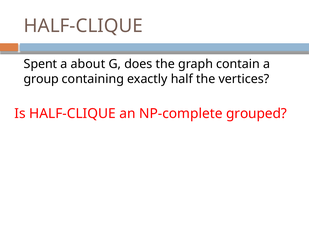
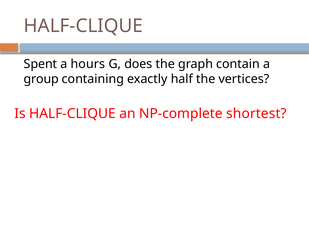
about: about -> hours (88, 64)
grouped: grouped -> shortest (256, 113)
